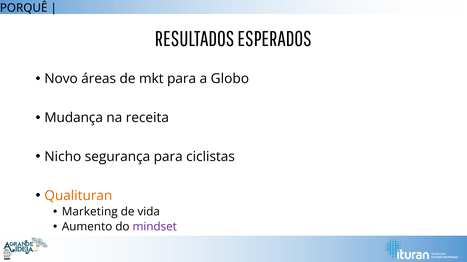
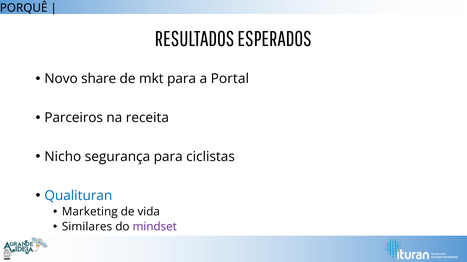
áreas: áreas -> share (99, 79)
Globo: Globo -> Portal (230, 79)
Mudança: Mudança -> Parceiros (74, 118)
Qualituran colour: orange -> blue (78, 196)
Aumento: Aumento -> Similares (87, 227)
